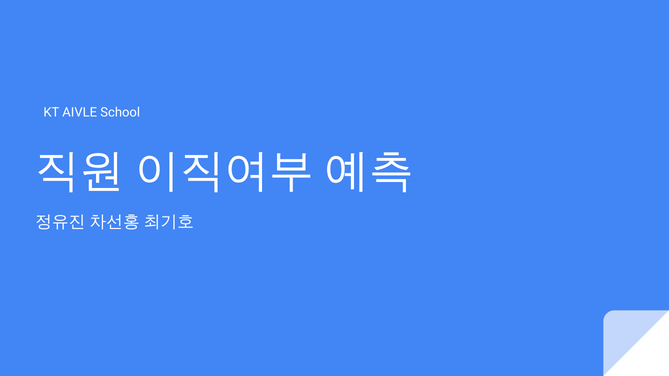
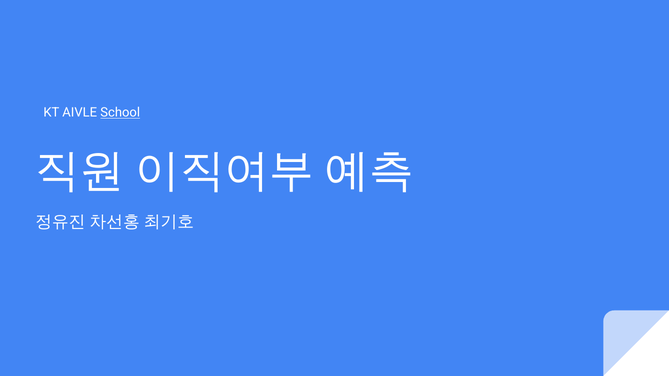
School underline: none -> present (120, 113)
